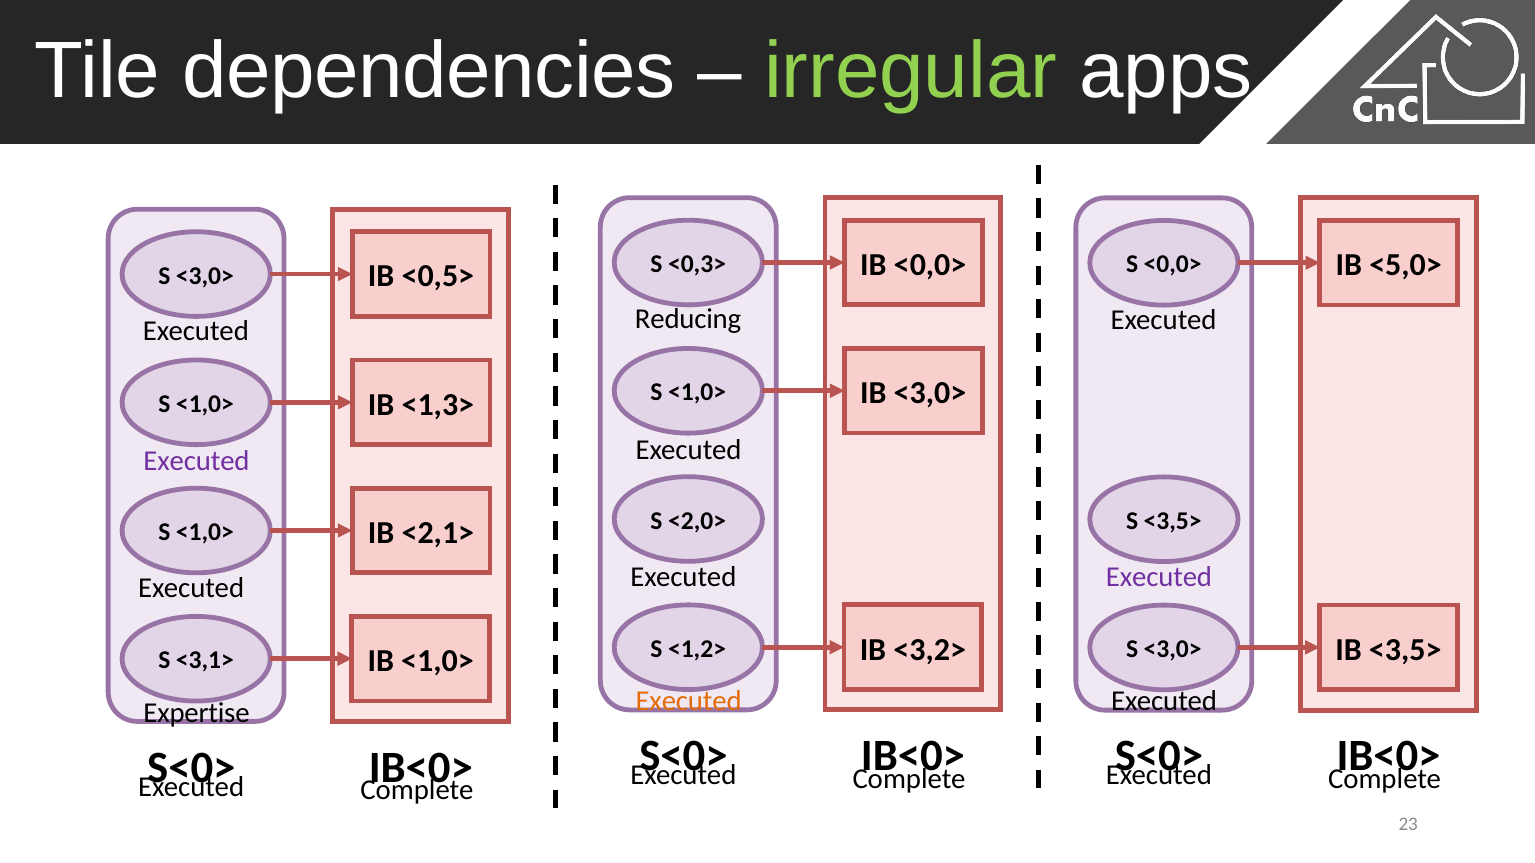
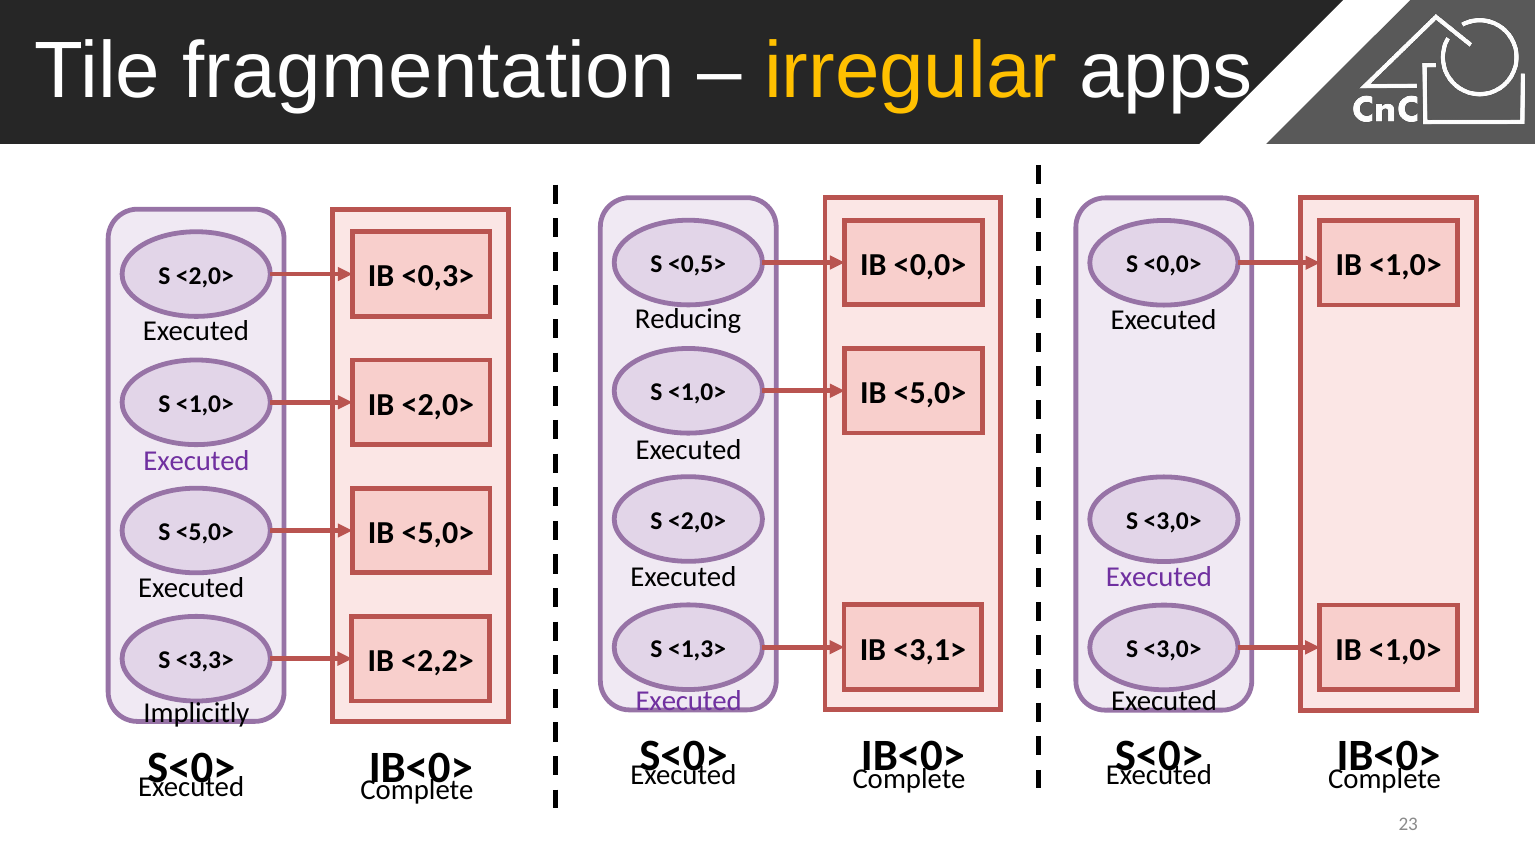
dependencies: dependencies -> fragmentation (429, 71)
irregular colour: light green -> yellow (911, 71)
<5,0>: <5,0> -> <1,0> (1406, 265)
<0,3>: <0,3> -> <0,5> (697, 264)
<0,5>: <0,5> -> <0,3> (438, 276)
<3,0>: <3,0> -> <2,0> (205, 276)
<3,0>: <3,0> -> <5,0> (930, 393)
IB <1,3>: <1,3> -> <2,0> (438, 405)
<3,5>: <3,5> -> <3,0> (1173, 521)
<2,1>: <2,1> -> <5,0> (438, 533)
<1,0>: <1,0> -> <5,0> (205, 533)
<3,2>: <3,2> -> <3,1> (930, 650)
<3,5>: <3,5> -> <1,0> (1405, 650)
<1,2>: <1,2> -> <1,3> (697, 649)
IB <1,0>: <1,0> -> <2,2> (438, 661)
<3,1>: <3,1> -> <3,3> (205, 661)
Executed colour: orange -> purple (689, 702)
Expertise: Expertise -> Implicitly (196, 713)
